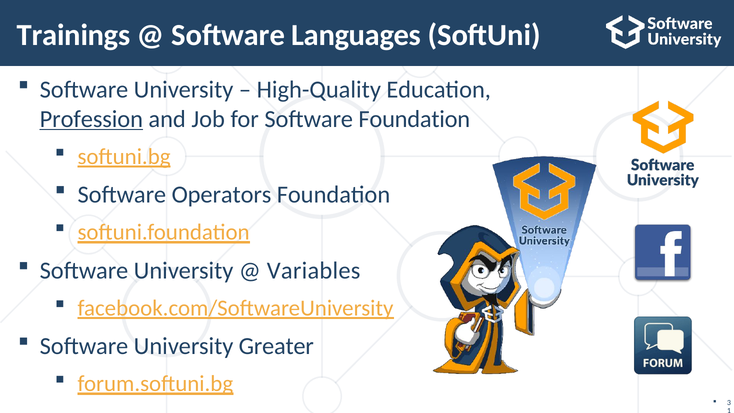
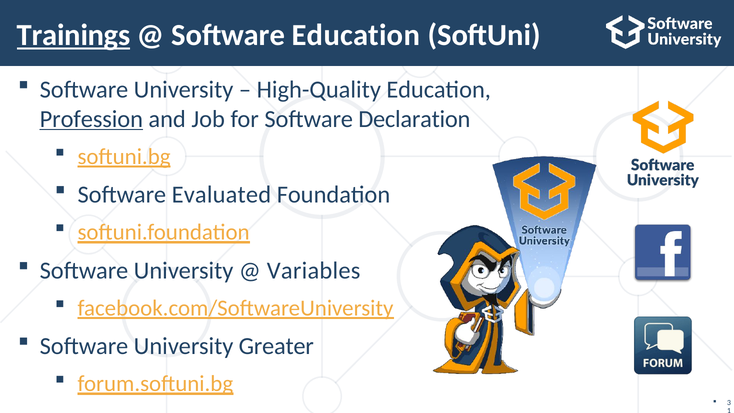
Trainings underline: none -> present (74, 35)
Software Languages: Languages -> Education (356, 35)
Software Foundation: Foundation -> Declaration (414, 119)
Operators: Operators -> Evaluated (221, 195)
